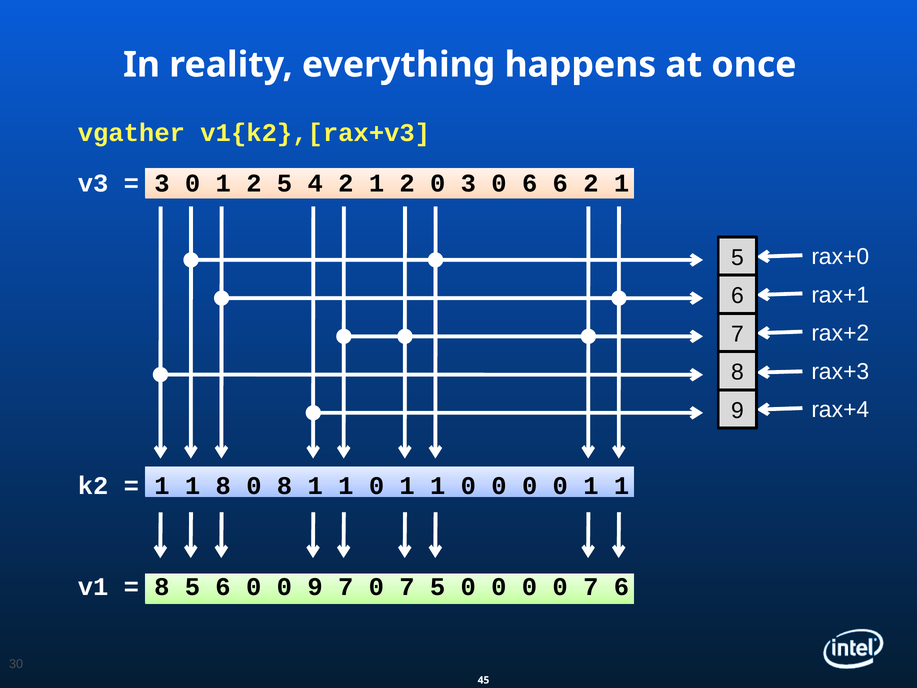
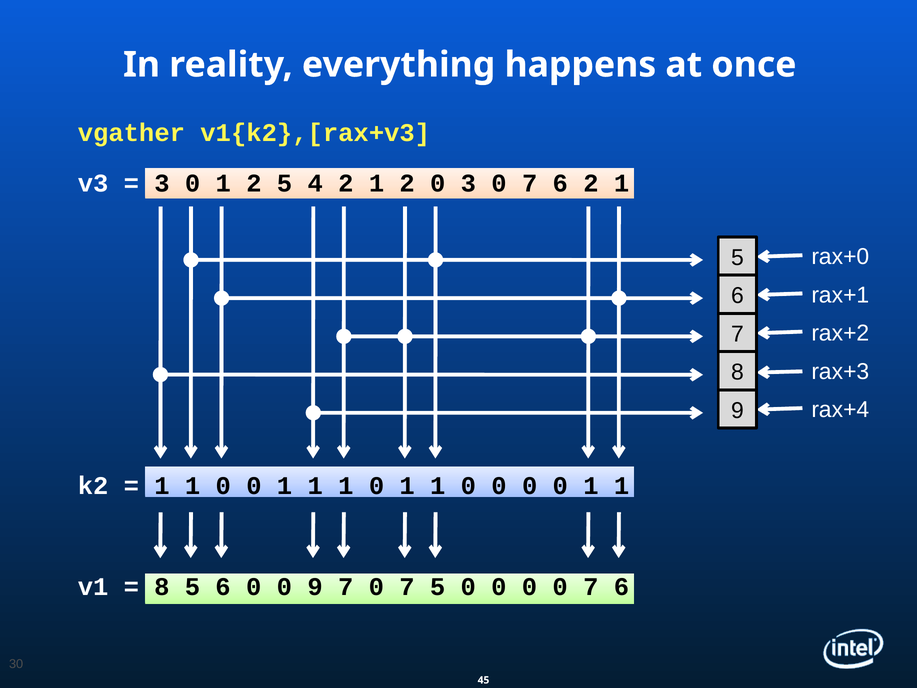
3 0 6: 6 -> 7 (530, 183)
8: 8 -> 0 (223, 486)
8: 8 -> 1 (285, 486)
